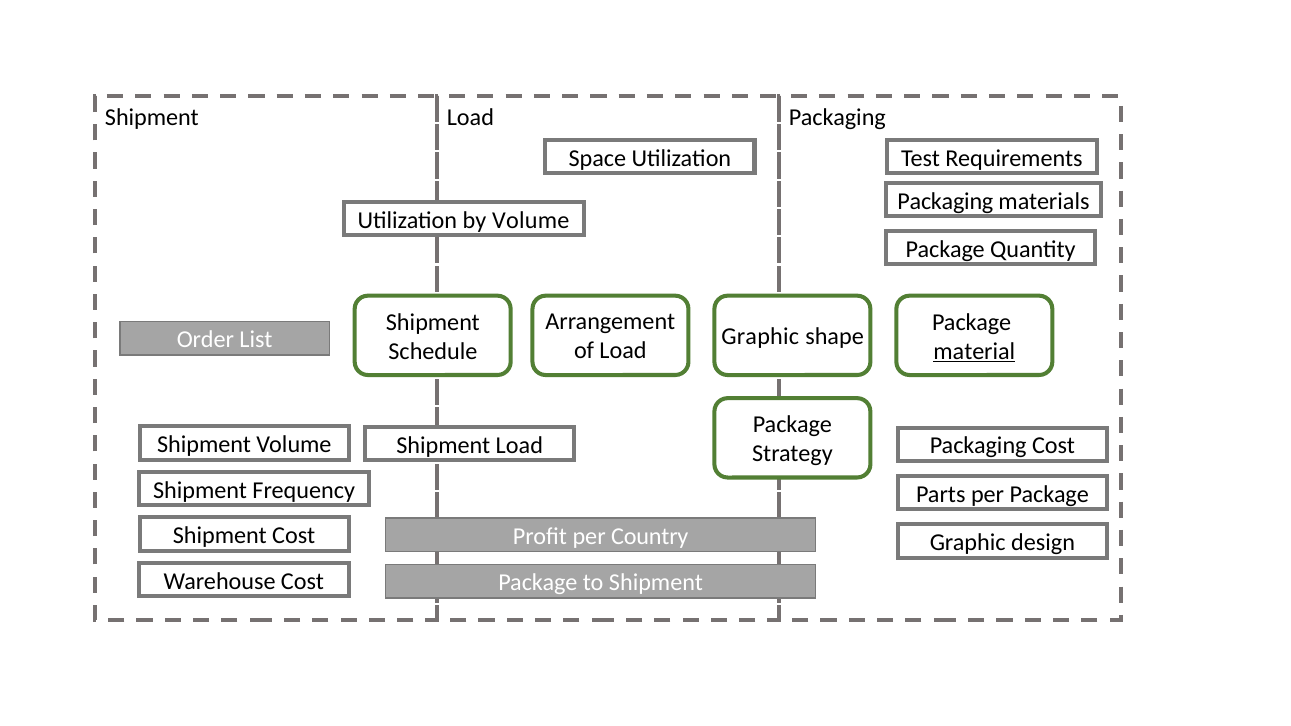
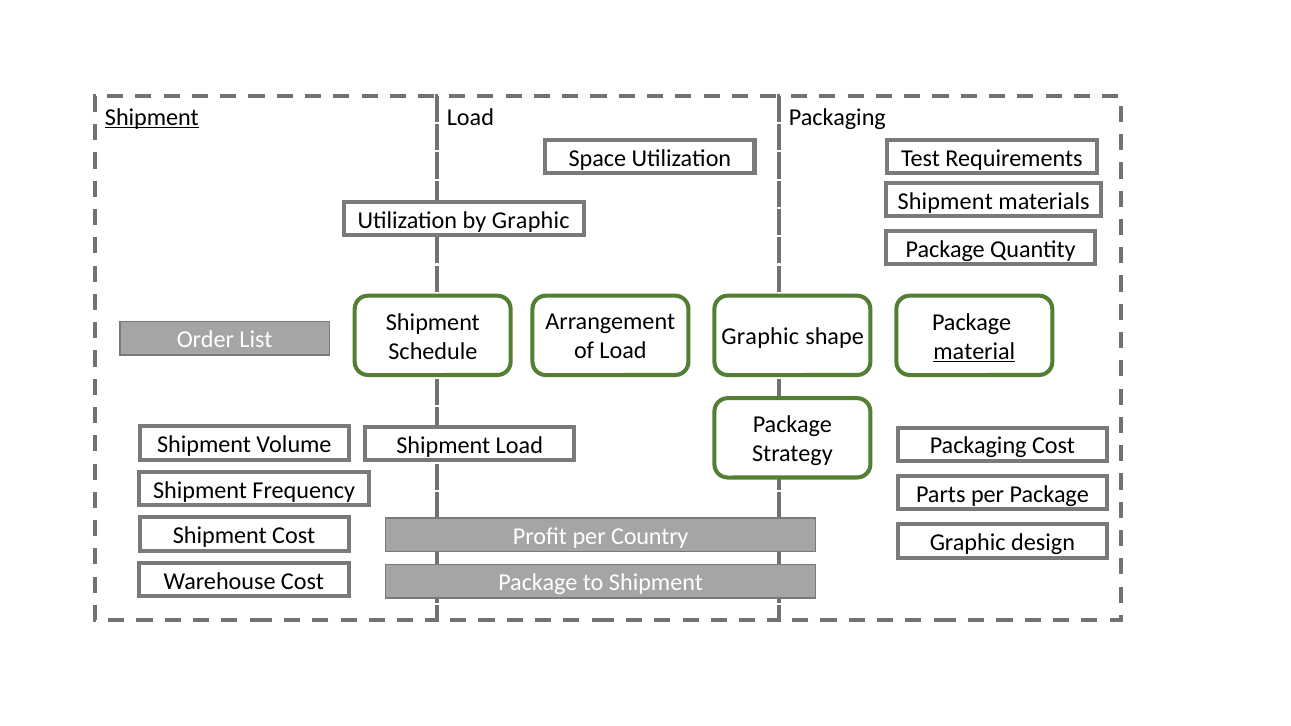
Shipment underline: none -> present (152, 117)
Packaging: Packaging -> Shipment (945, 201)
by Volume: Volume -> Graphic (531, 220)
